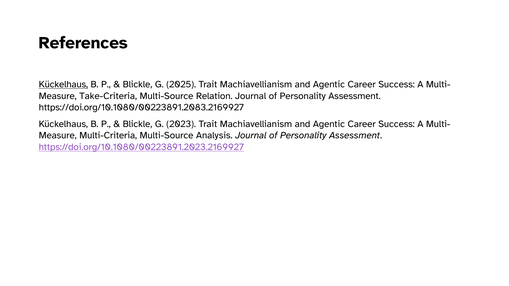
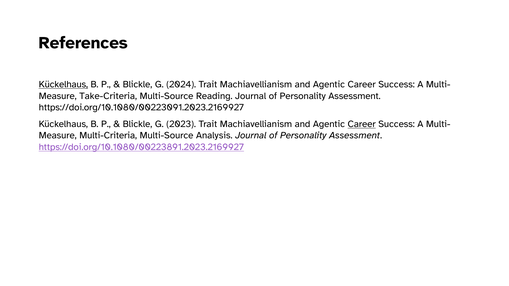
2025: 2025 -> 2024 (181, 85)
Relation: Relation -> Reading (214, 96)
https://doi.org/10.1080/00223891.2083.2169927: https://doi.org/10.1080/00223891.2083.2169927 -> https://doi.org/10.1080/00223091.2023.2169927 (141, 107)
Career underline: none -> present (362, 124)
